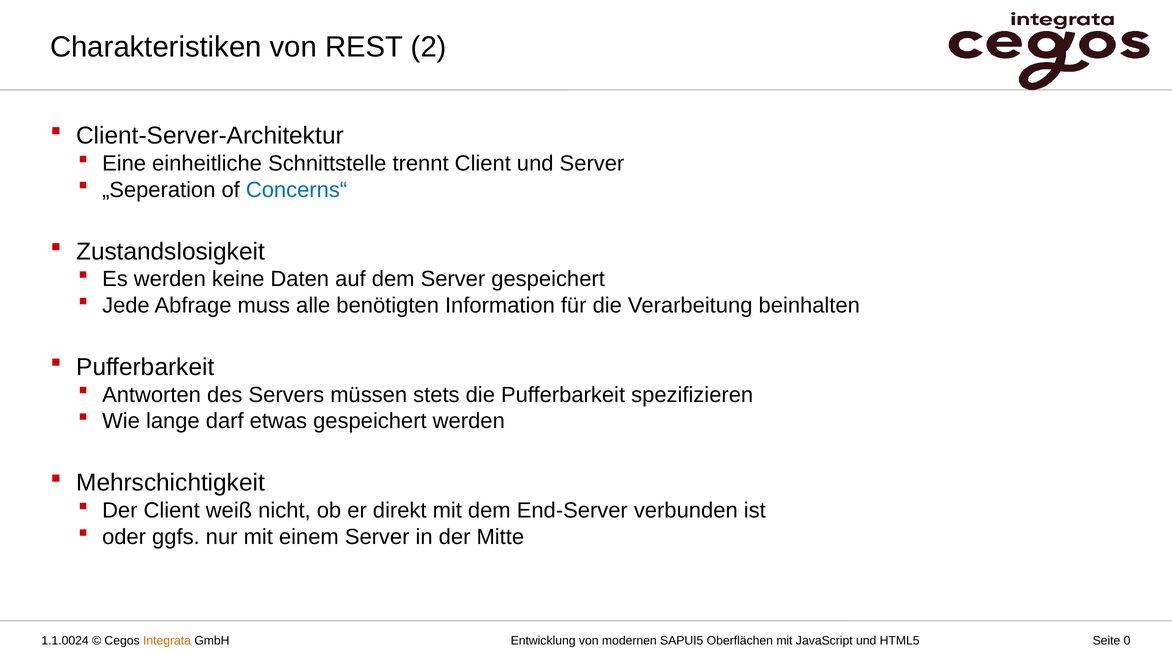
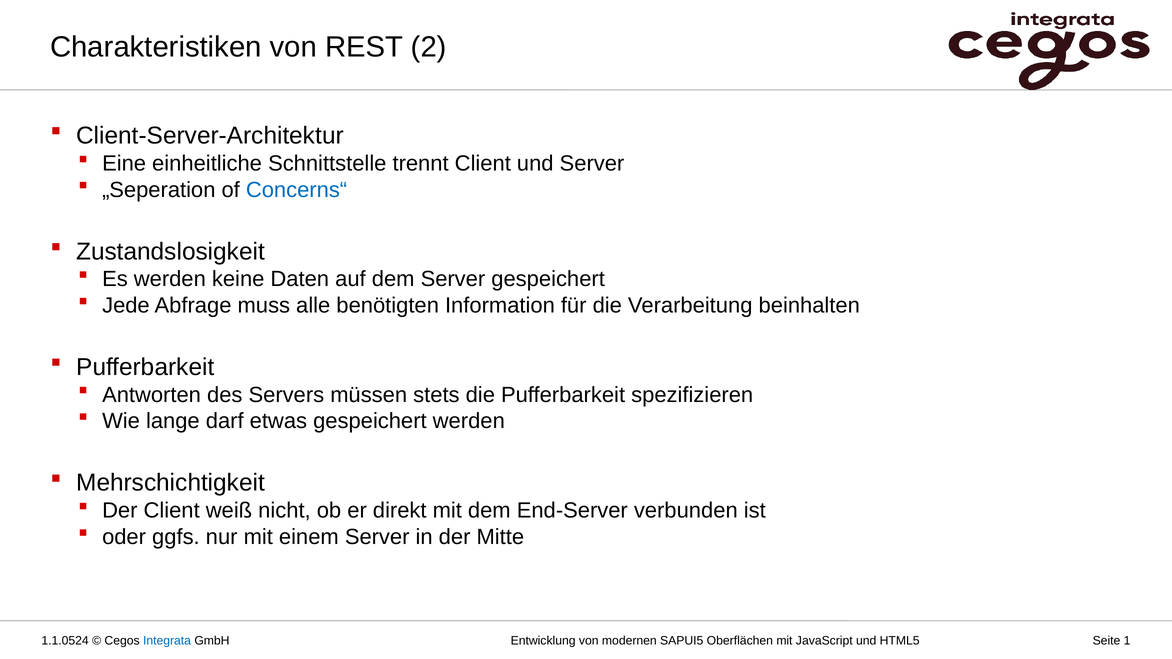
1.1.0024: 1.1.0024 -> 1.1.0524 (65, 641)
Integrata colour: orange -> blue (167, 641)
0: 0 -> 1 (1127, 641)
